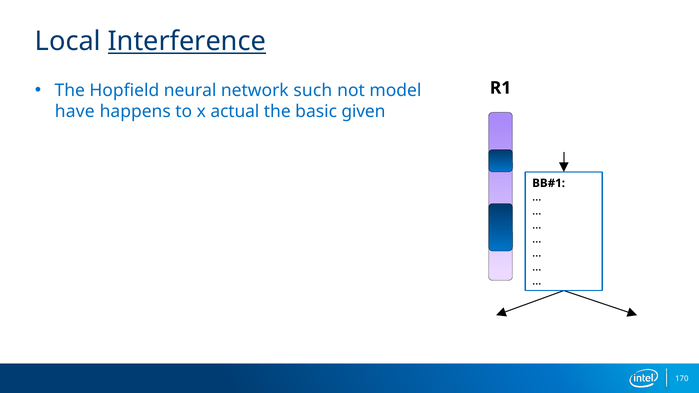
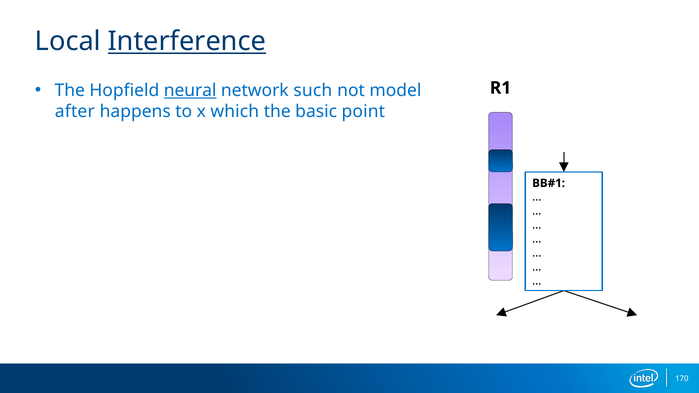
neural underline: none -> present (190, 90)
have: have -> after (75, 111)
actual: actual -> which (235, 111)
given: given -> point (363, 111)
